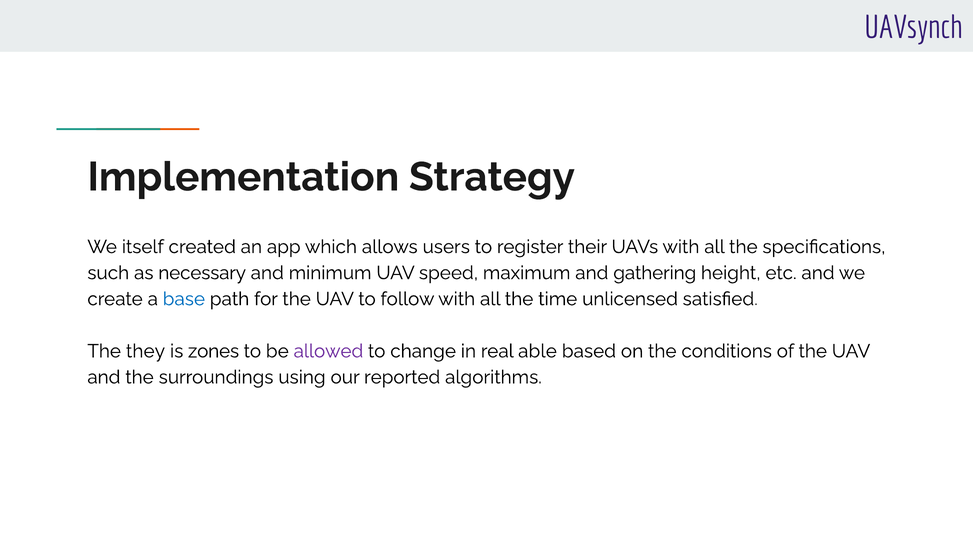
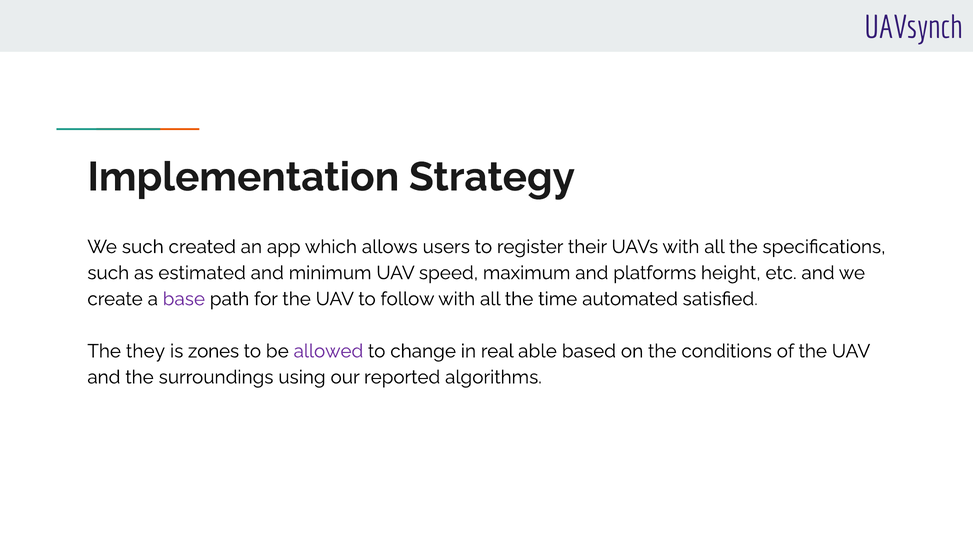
We itself: itself -> such (143, 247)
necessary: necessary -> estimated (202, 273)
gathering: gathering -> platforms (655, 273)
base colour: blue -> purple (184, 299)
unlicensed: unlicensed -> automated (630, 299)
